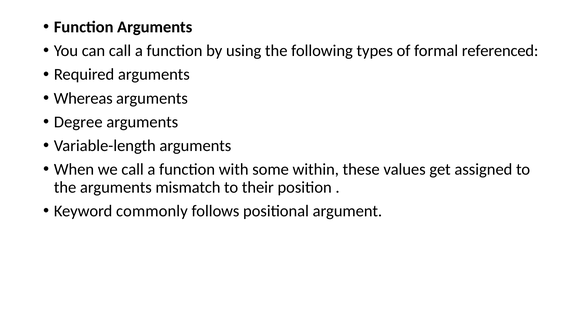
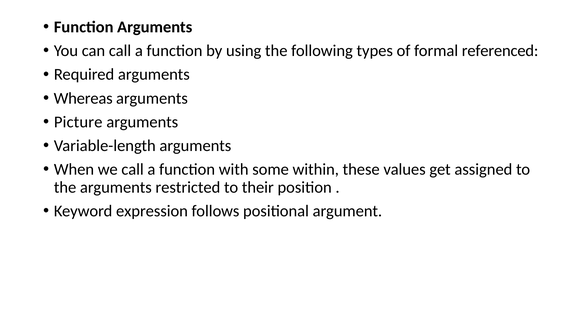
Degree: Degree -> Picture (78, 122)
mismatch: mismatch -> restricted (188, 187)
commonly: commonly -> expression (152, 211)
